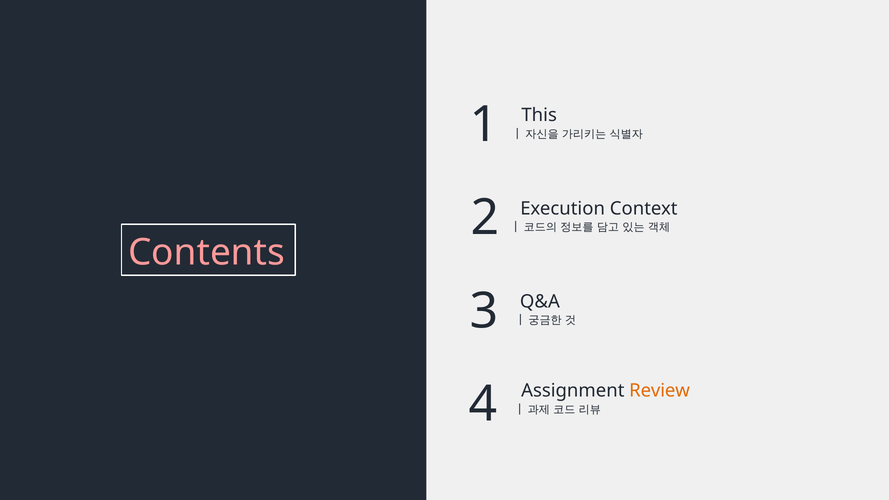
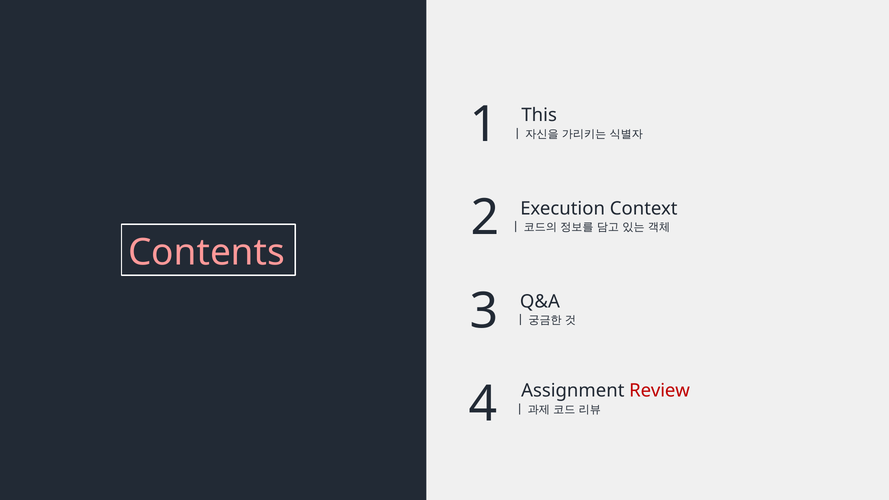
Review colour: orange -> red (660, 391)
